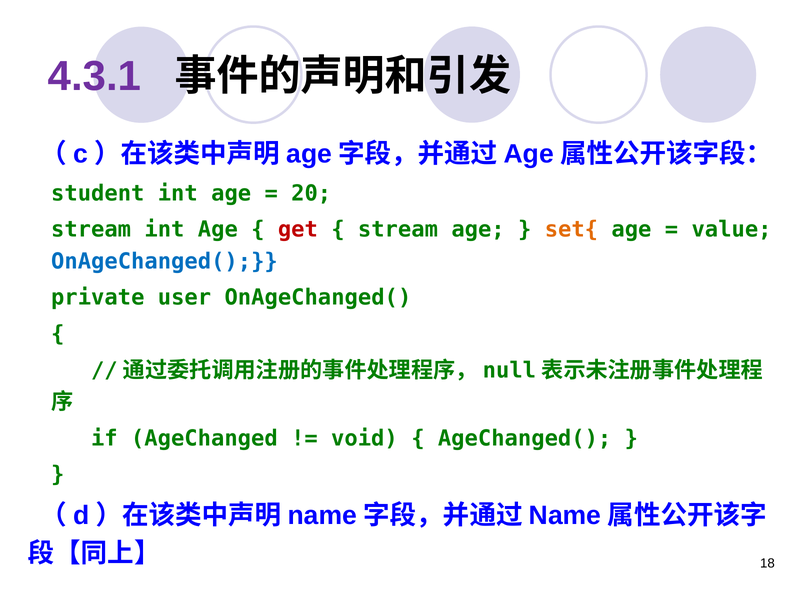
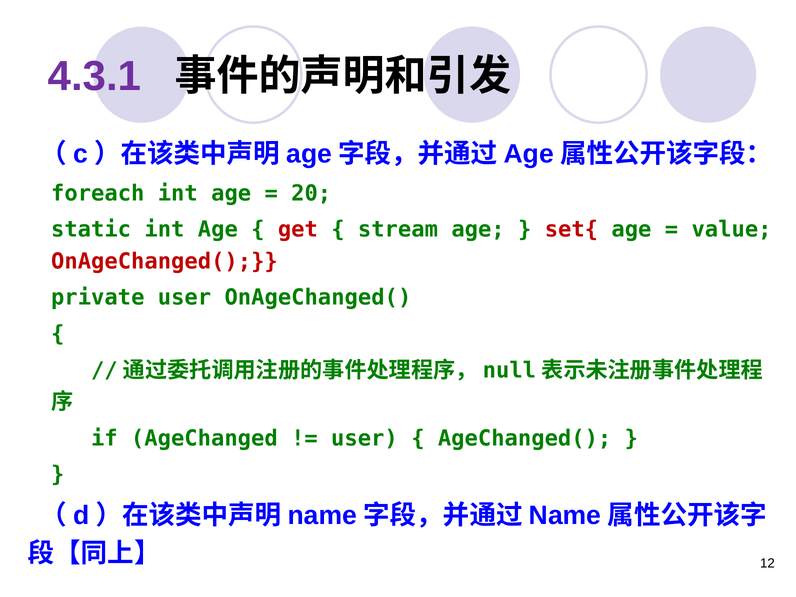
student: student -> foreach (98, 193)
stream: stream -> static (91, 230)
set{ colour: orange -> red (571, 230)
OnAgeChanged( colour: blue -> red (164, 261)
void: void -> user (364, 438)
18: 18 -> 12 (767, 563)
